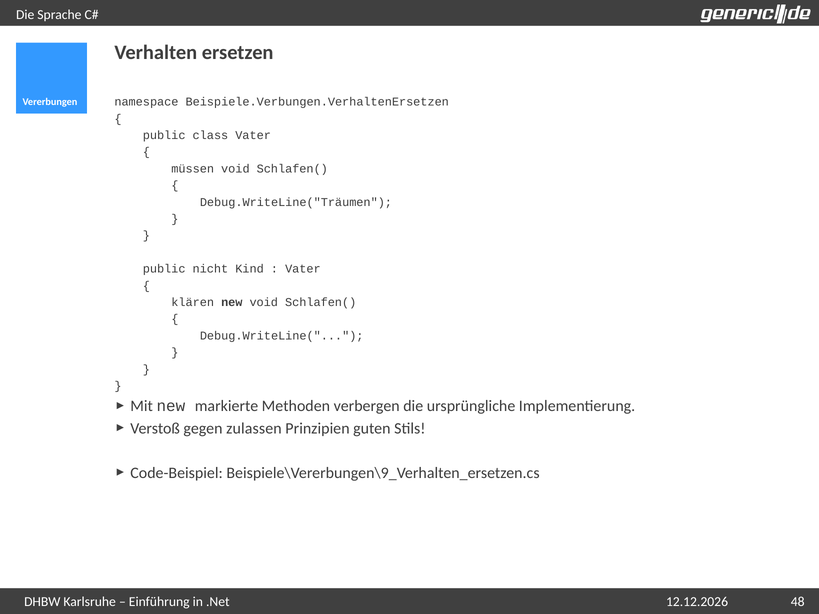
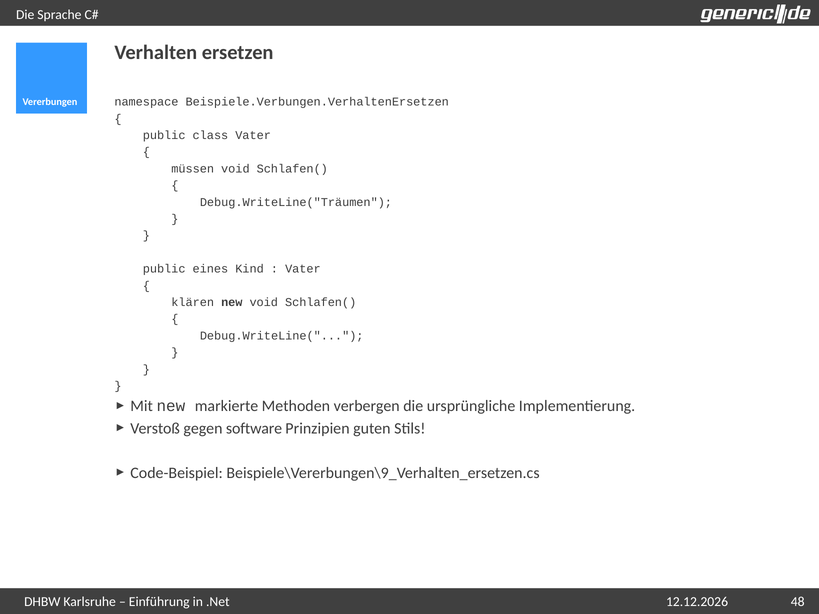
nicht: nicht -> eines (210, 269)
zulassen: zulassen -> software (254, 428)
